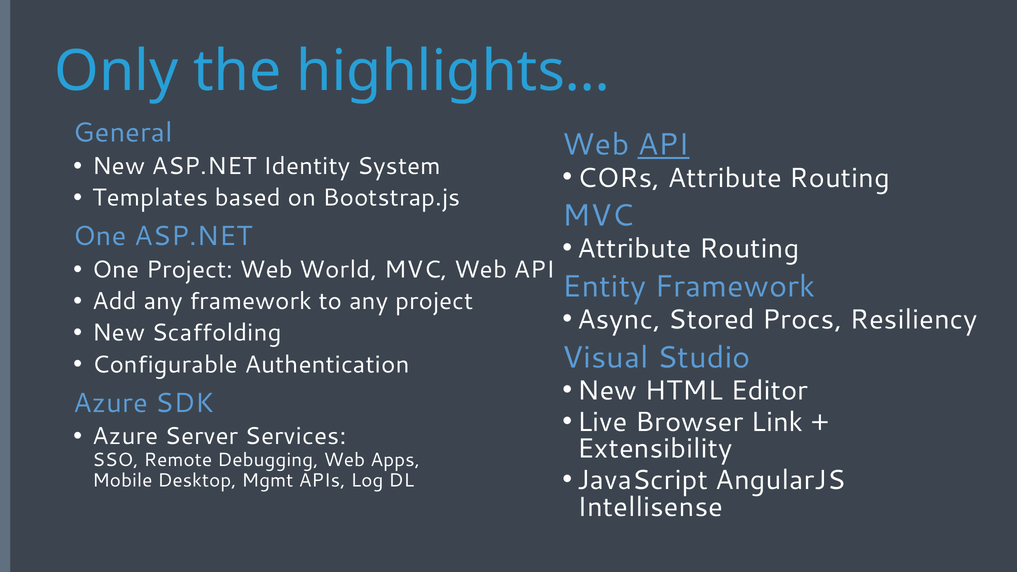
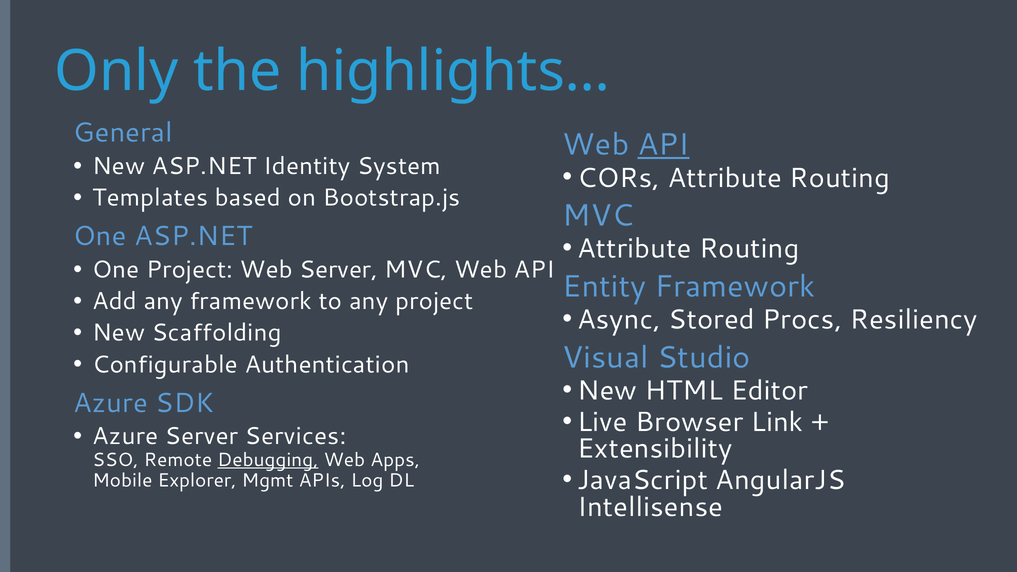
Web World: World -> Server (339, 270)
Debugging underline: none -> present (268, 460)
Desktop: Desktop -> Explorer (197, 481)
